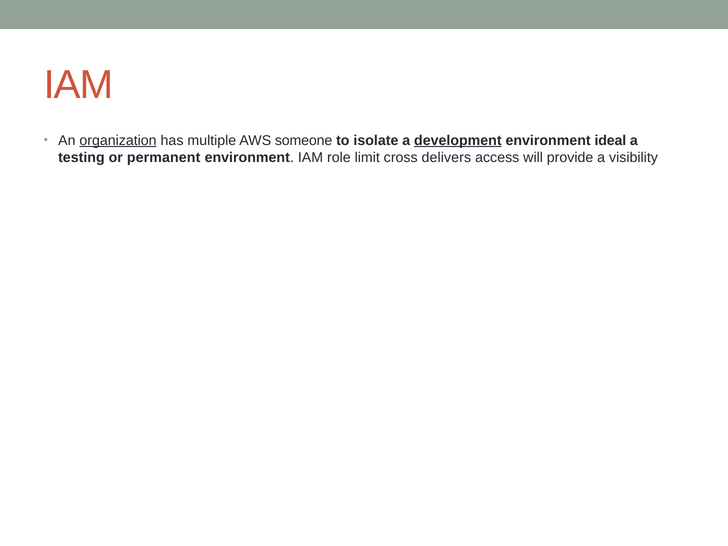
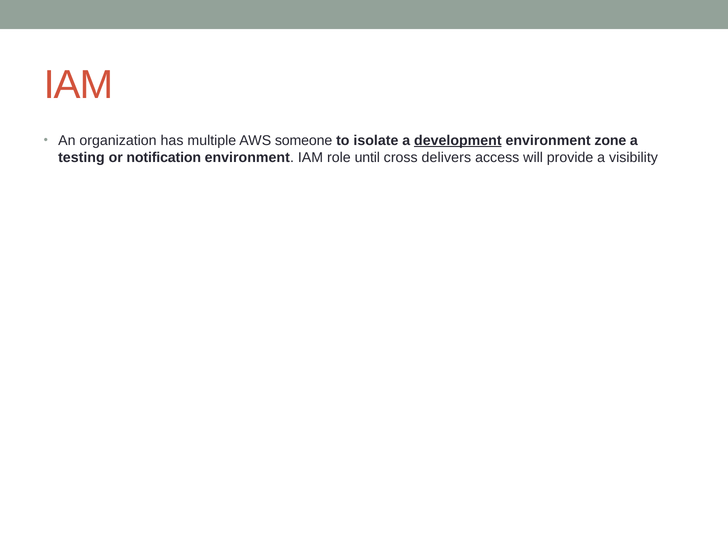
organization underline: present -> none (118, 141)
ideal: ideal -> zone (610, 141)
permanent: permanent -> notification (164, 158)
limit: limit -> until (367, 158)
